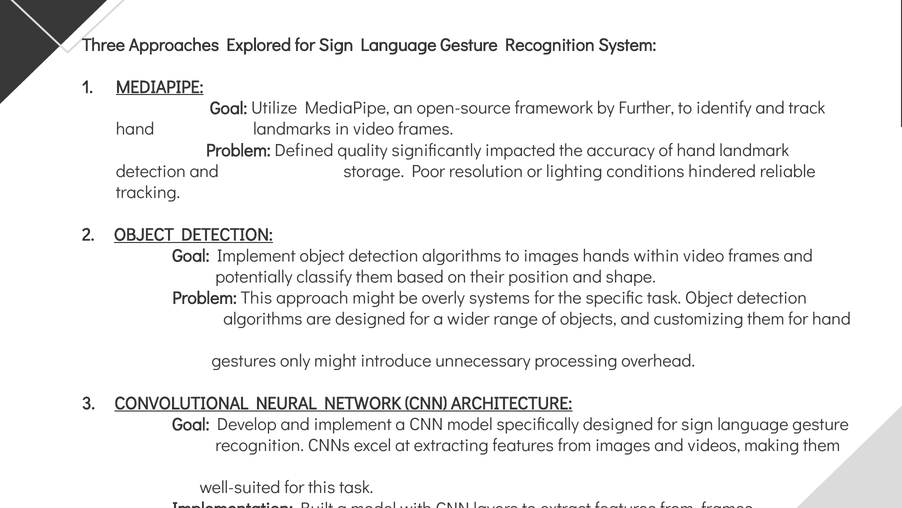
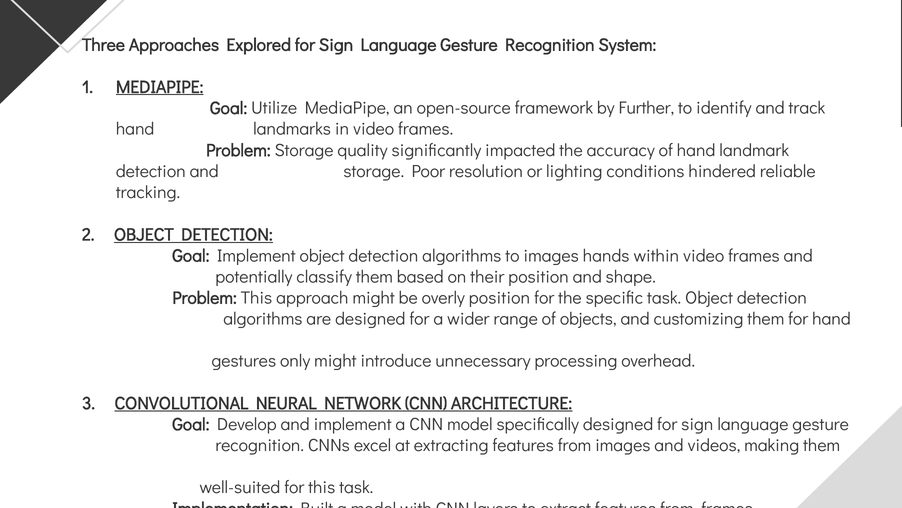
Problem Defined: Defined -> Storage (304, 150)
overly systems: systems -> position (499, 298)
